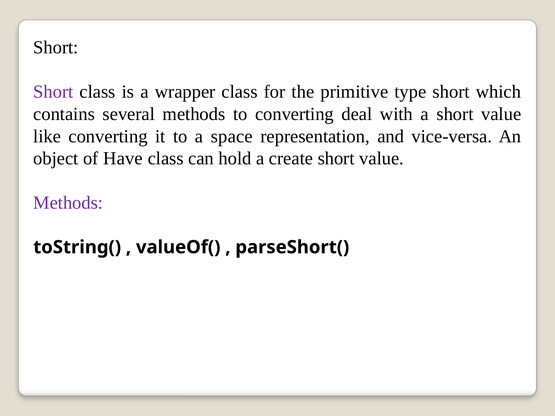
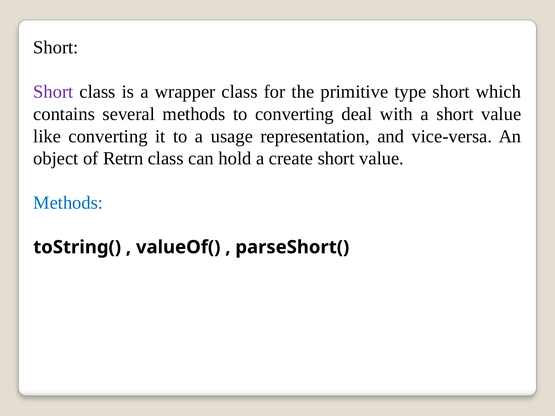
space: space -> usage (232, 136)
Have: Have -> Retrn (123, 159)
Methods colour: purple -> blue (68, 203)
